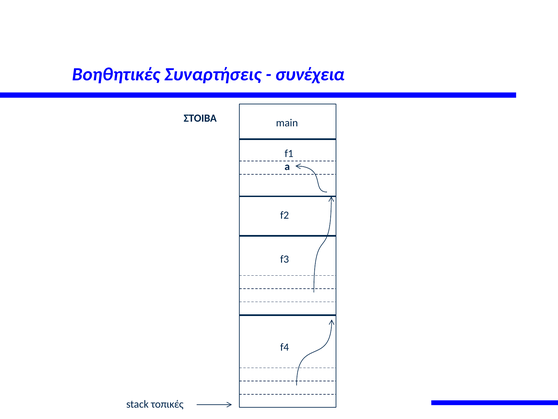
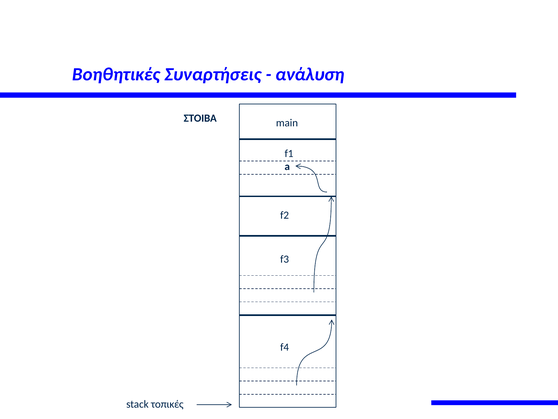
συνέχεια: συνέχεια -> ανάλυση (310, 74)
